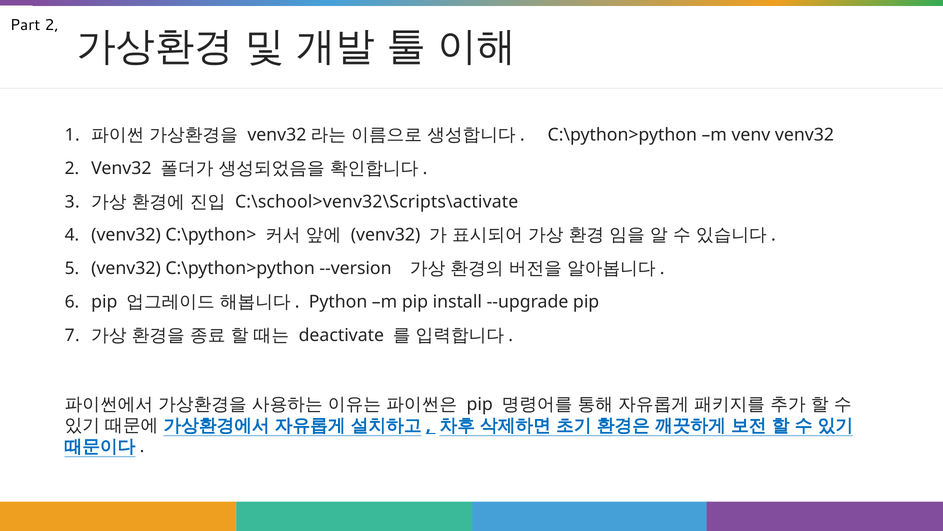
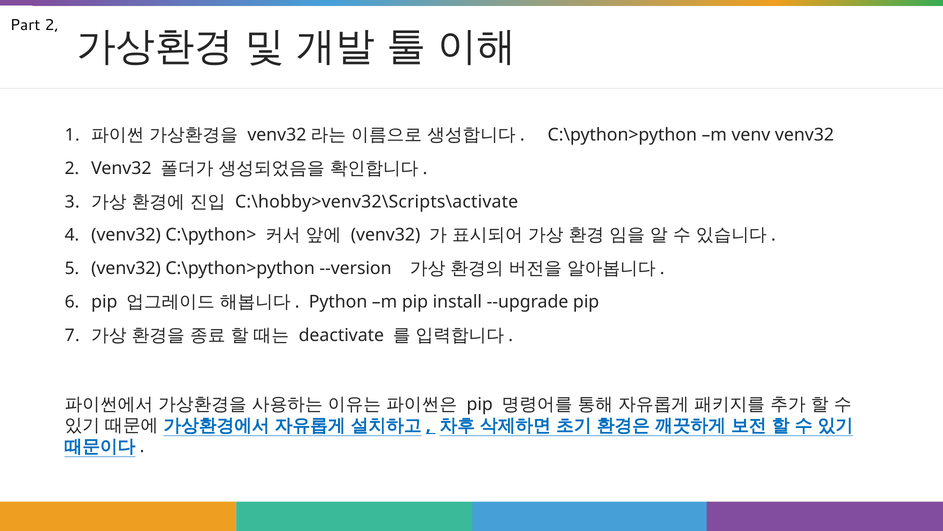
C:\school>venv32\Scripts\activate: C:\school>venv32\Scripts\activate -> C:\hobby>venv32\Scripts\activate (377, 201)
